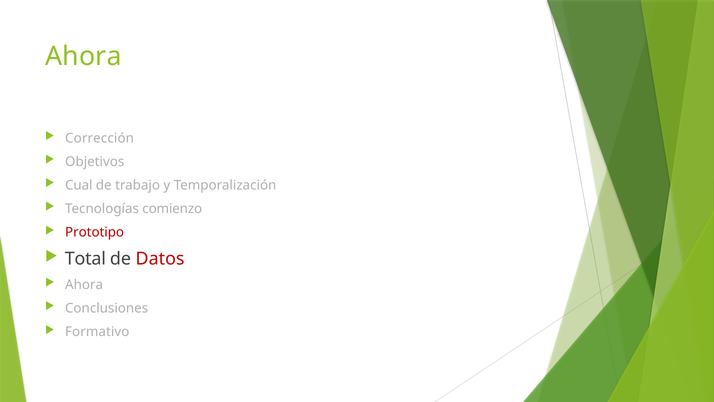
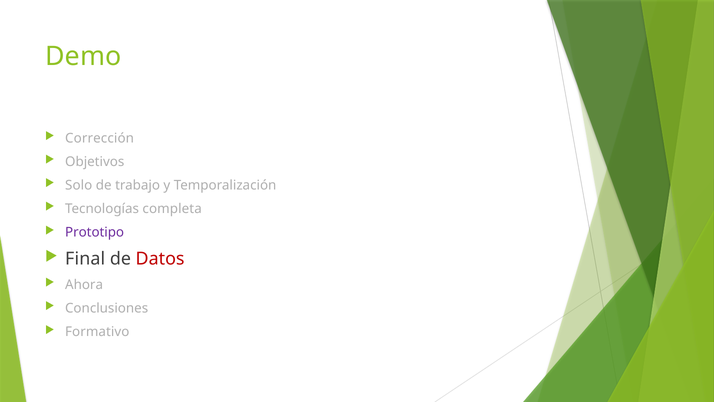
Ahora: Ahora -> Demo (83, 56)
Cual: Cual -> Solo (79, 185)
comienzo: comienzo -> completa (172, 209)
Prototipo colour: red -> purple (95, 232)
Total: Total -> Final (85, 259)
